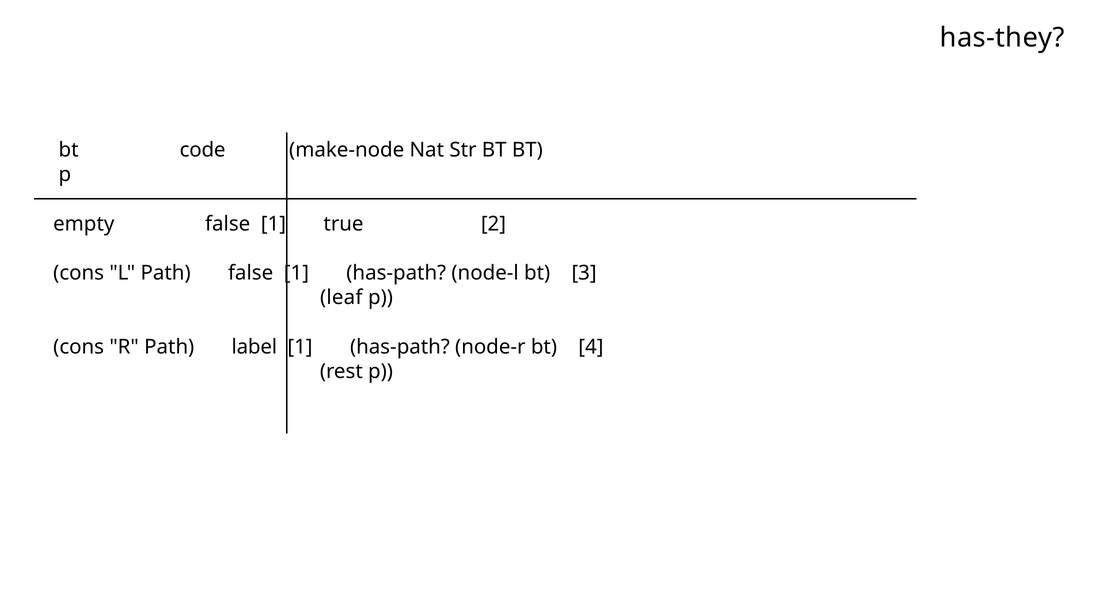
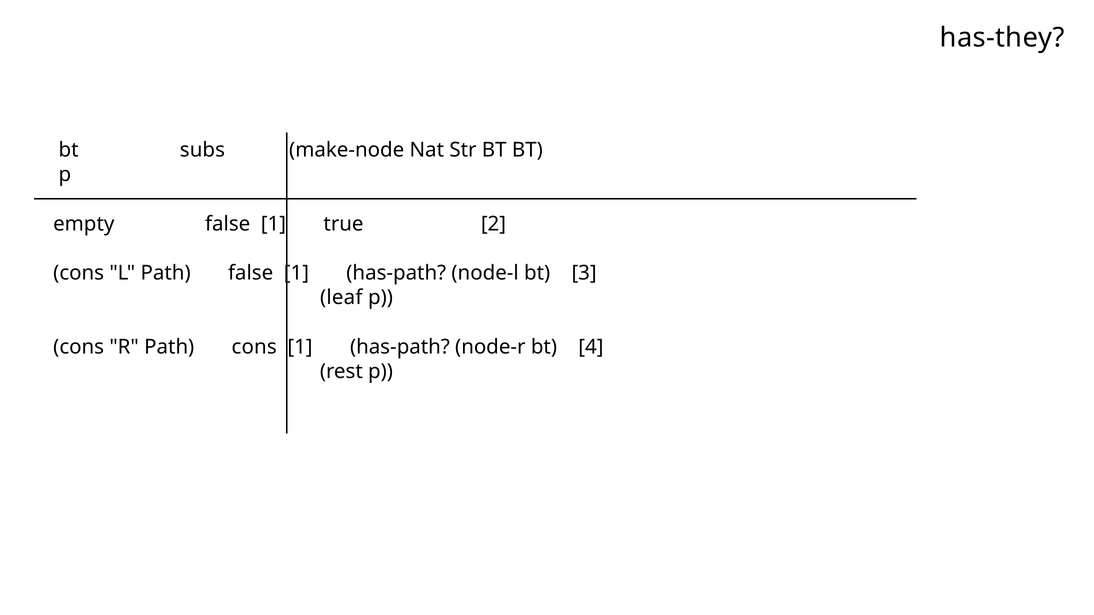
code: code -> subs (202, 150)
Path label: label -> cons (254, 347)
